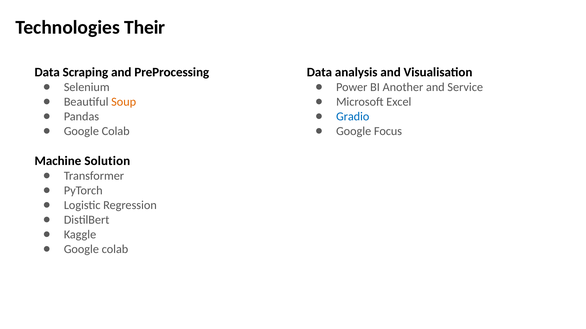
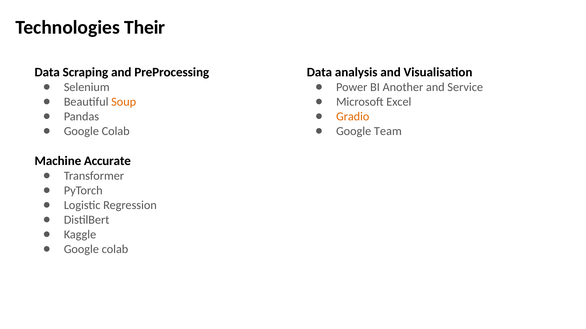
Gradio colour: blue -> orange (353, 117)
Focus: Focus -> Team (388, 131)
Solution: Solution -> Accurate (107, 161)
